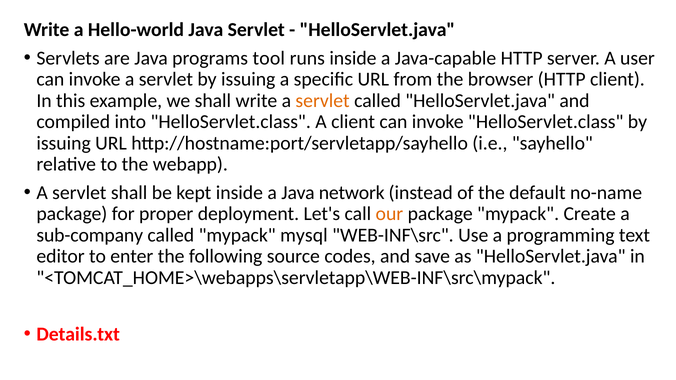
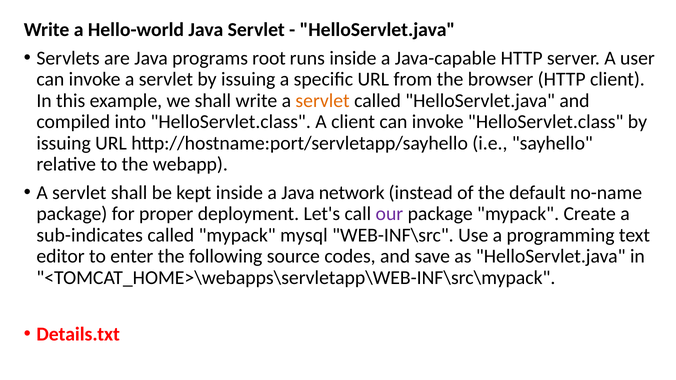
tool: tool -> root (269, 58)
our colour: orange -> purple (389, 214)
sub-company: sub-company -> sub-indicates (90, 235)
